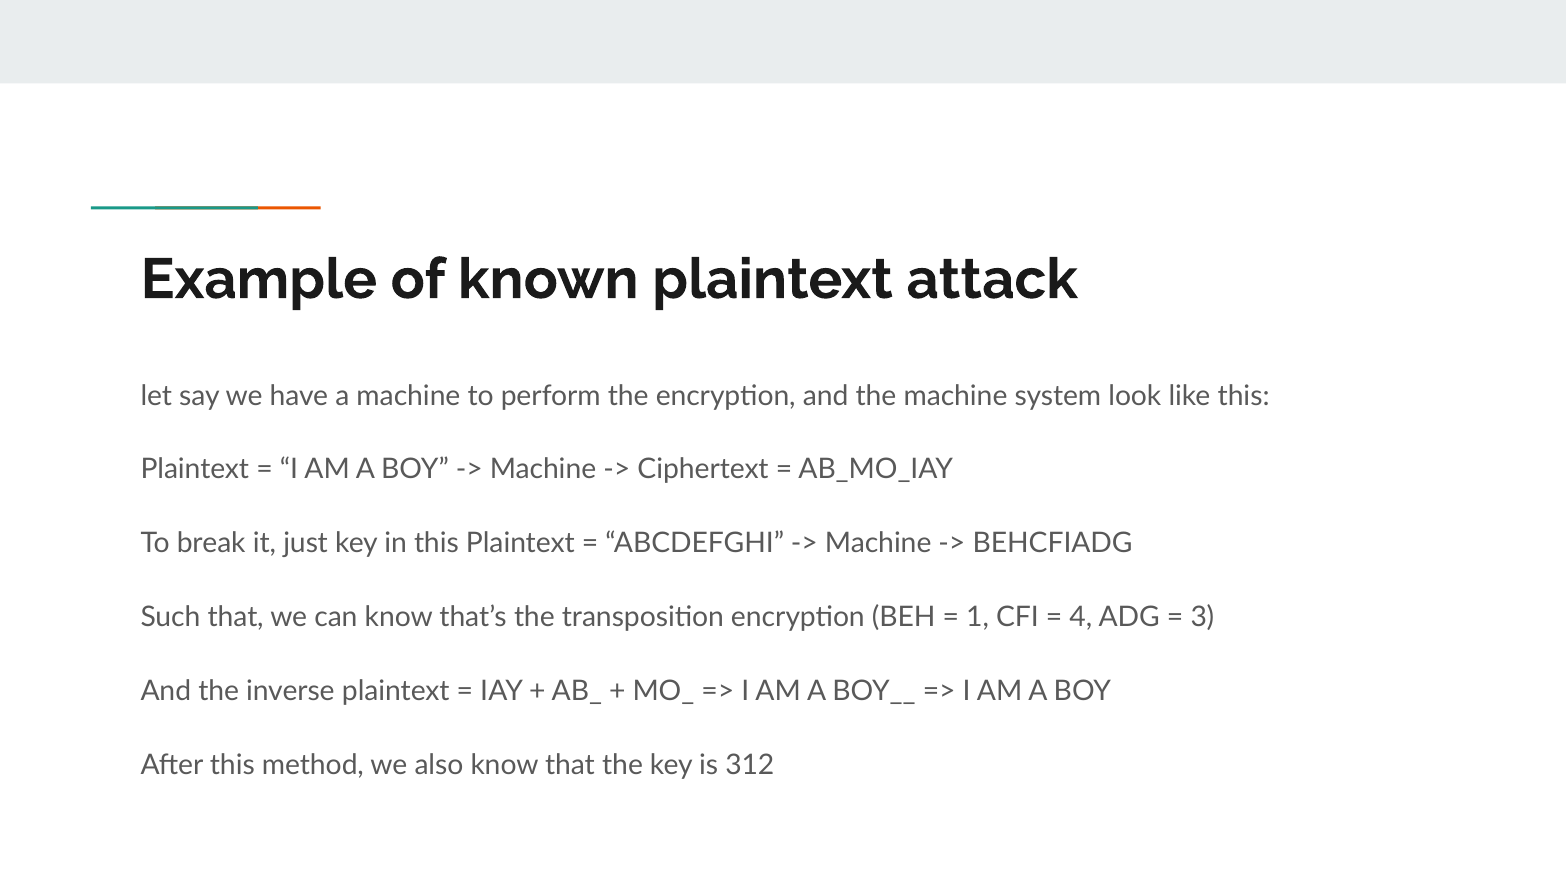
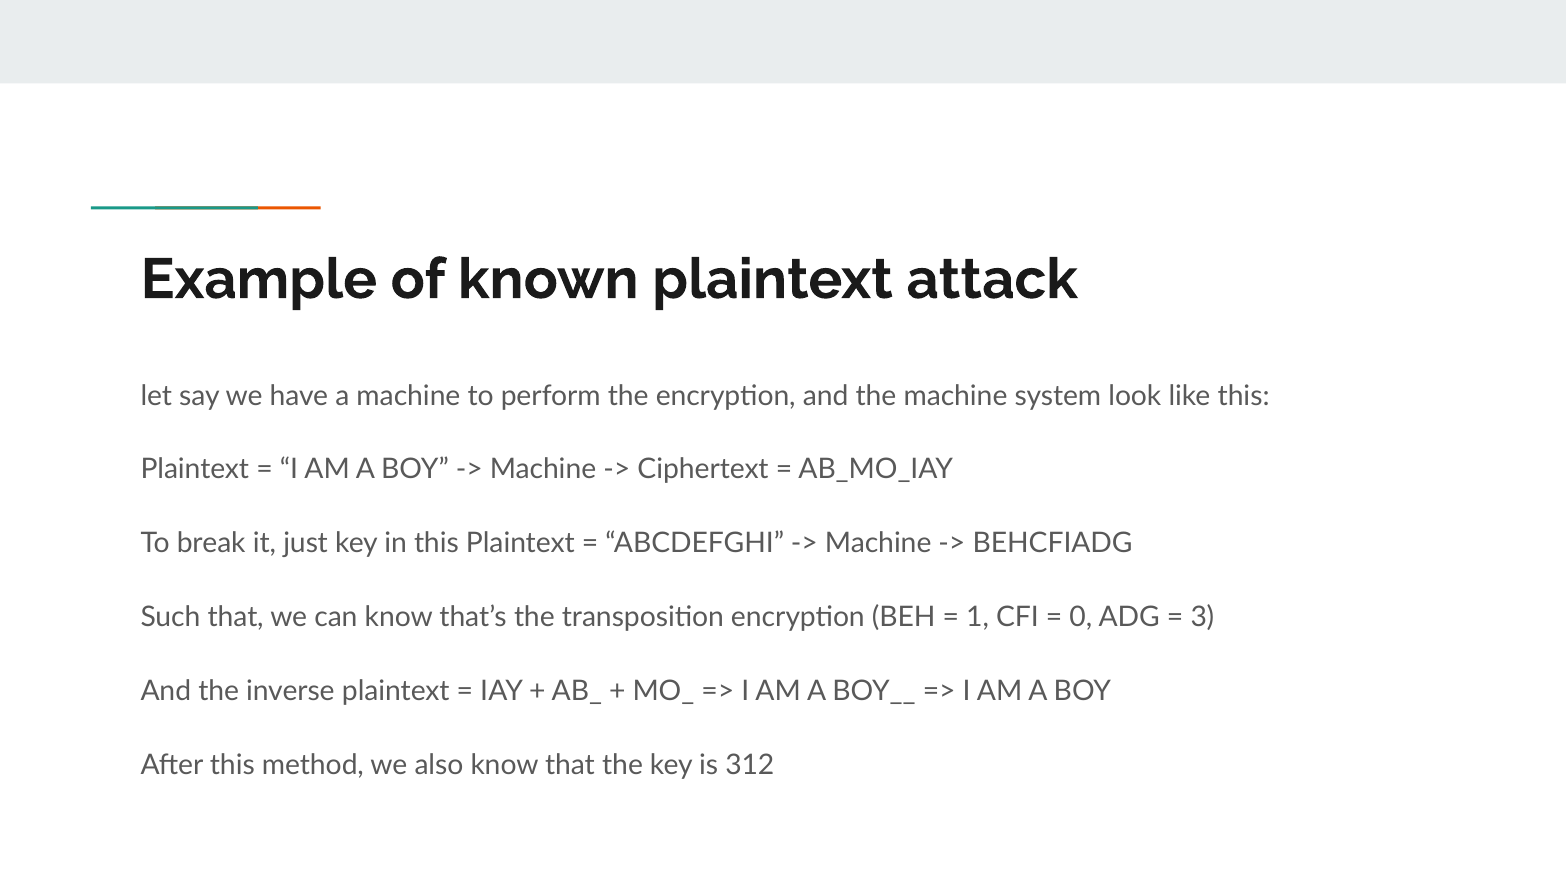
4: 4 -> 0 (1081, 617)
